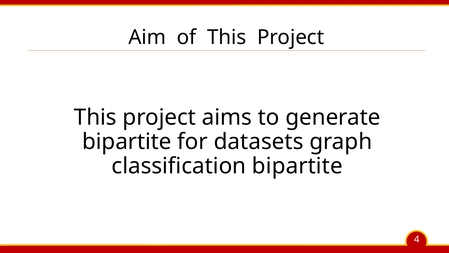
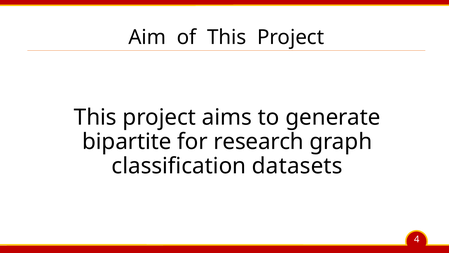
datasets: datasets -> research (259, 141)
classification bipartite: bipartite -> datasets (297, 166)
